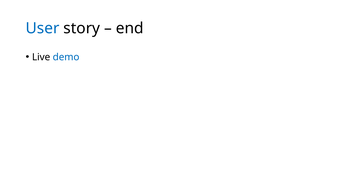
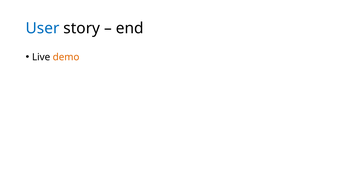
demo colour: blue -> orange (66, 57)
